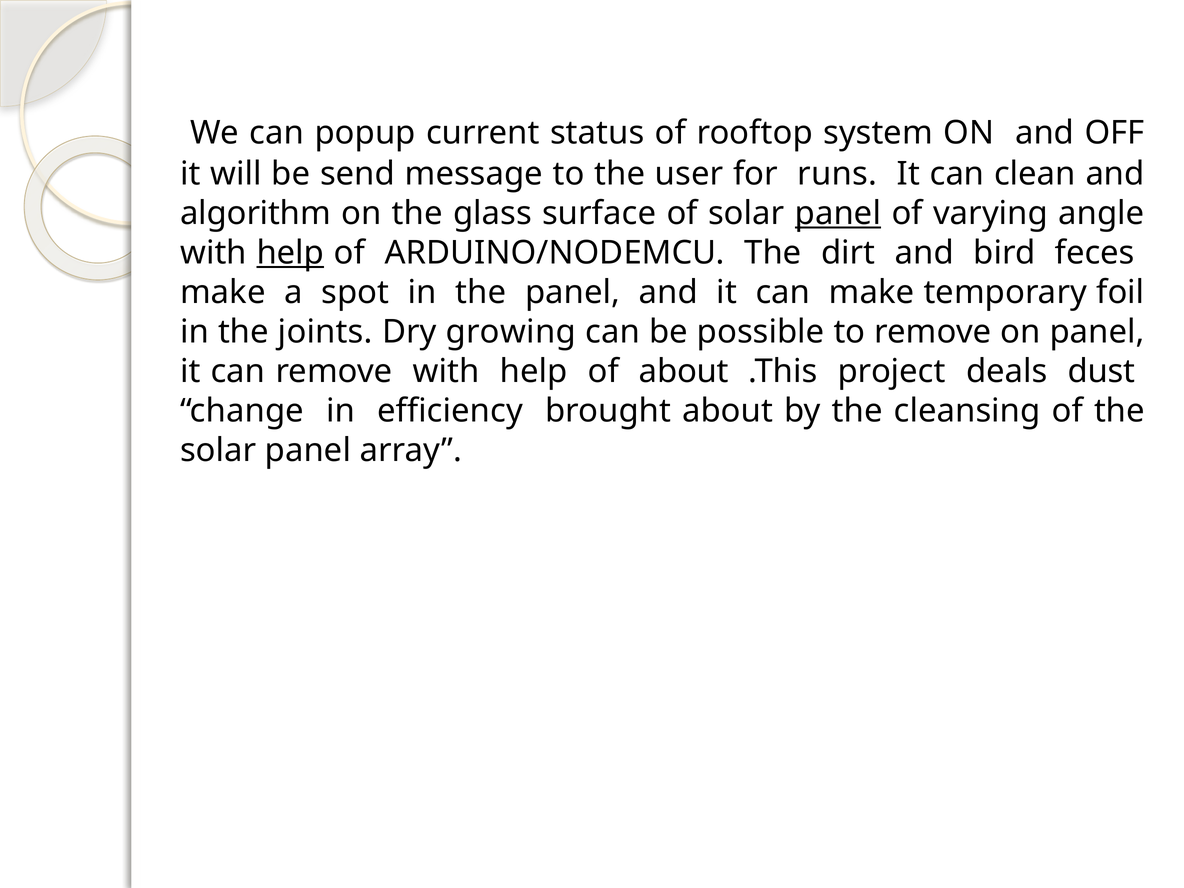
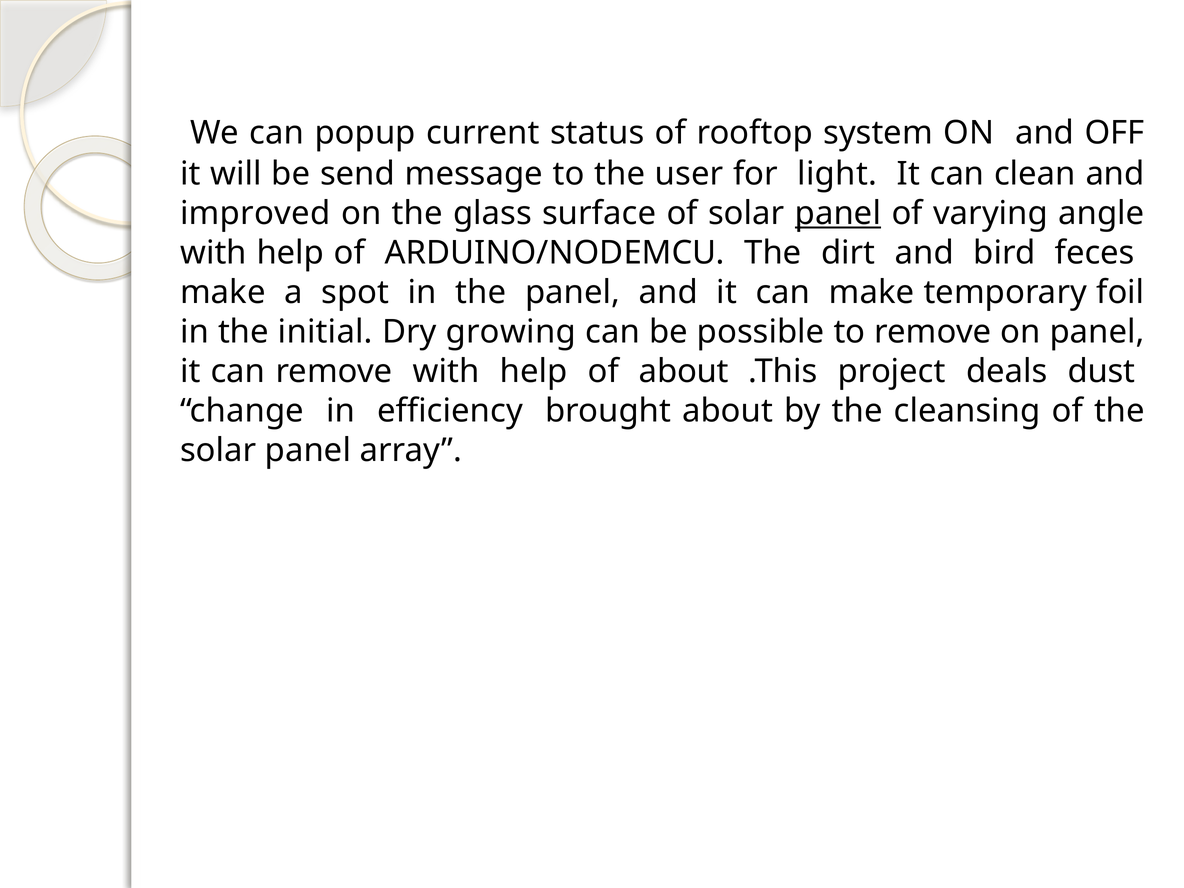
runs: runs -> light (837, 174)
algorithm: algorithm -> improved (255, 213)
help underline: present -> none (290, 253)
joints: joints -> initial (325, 332)
